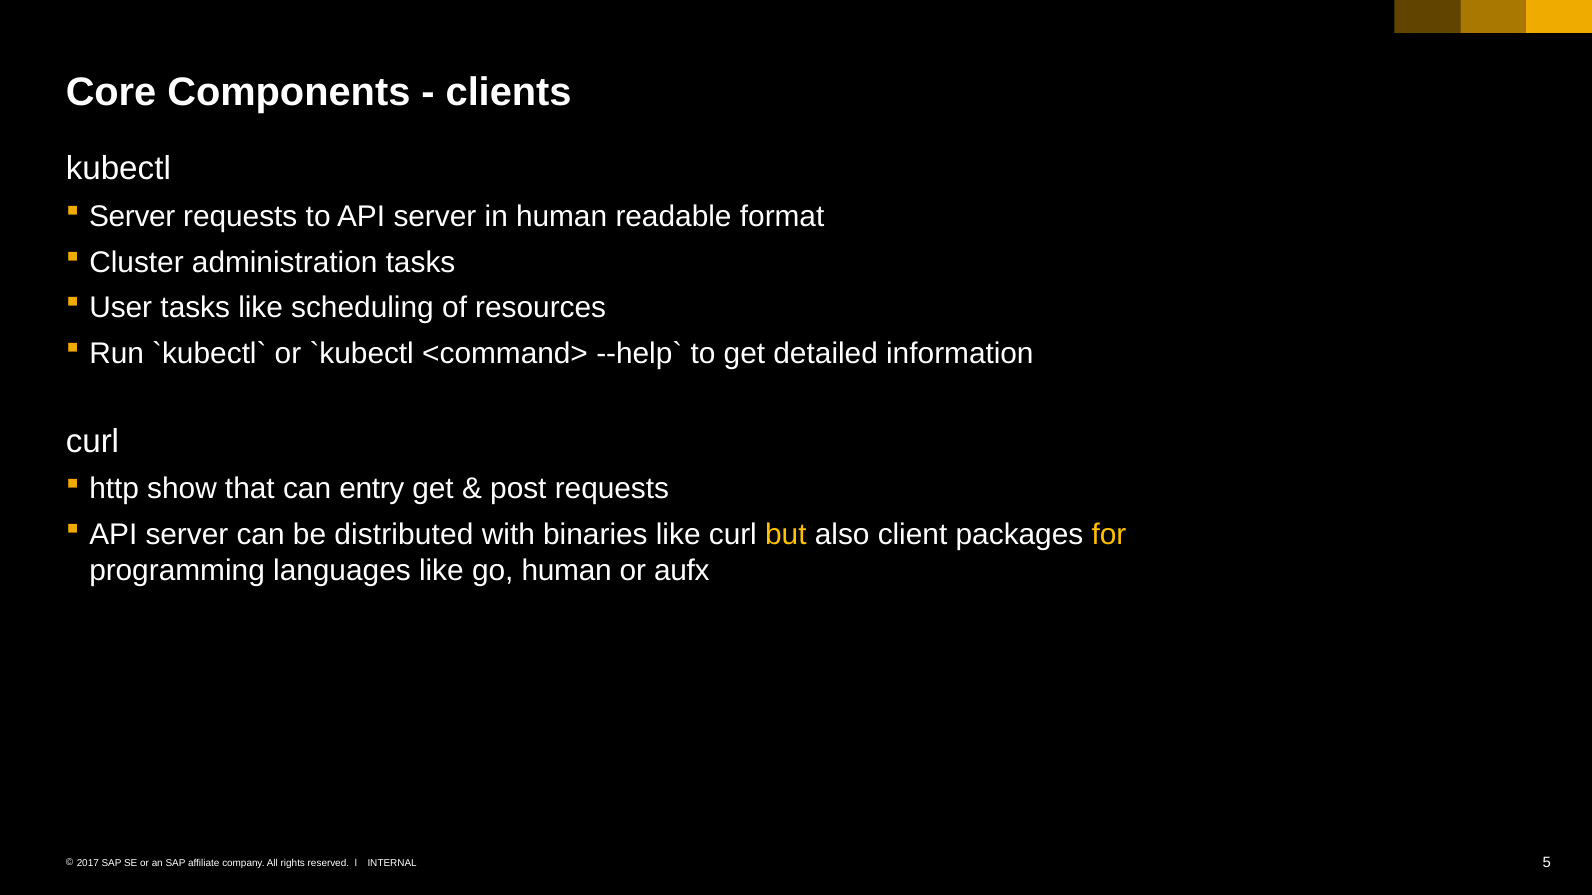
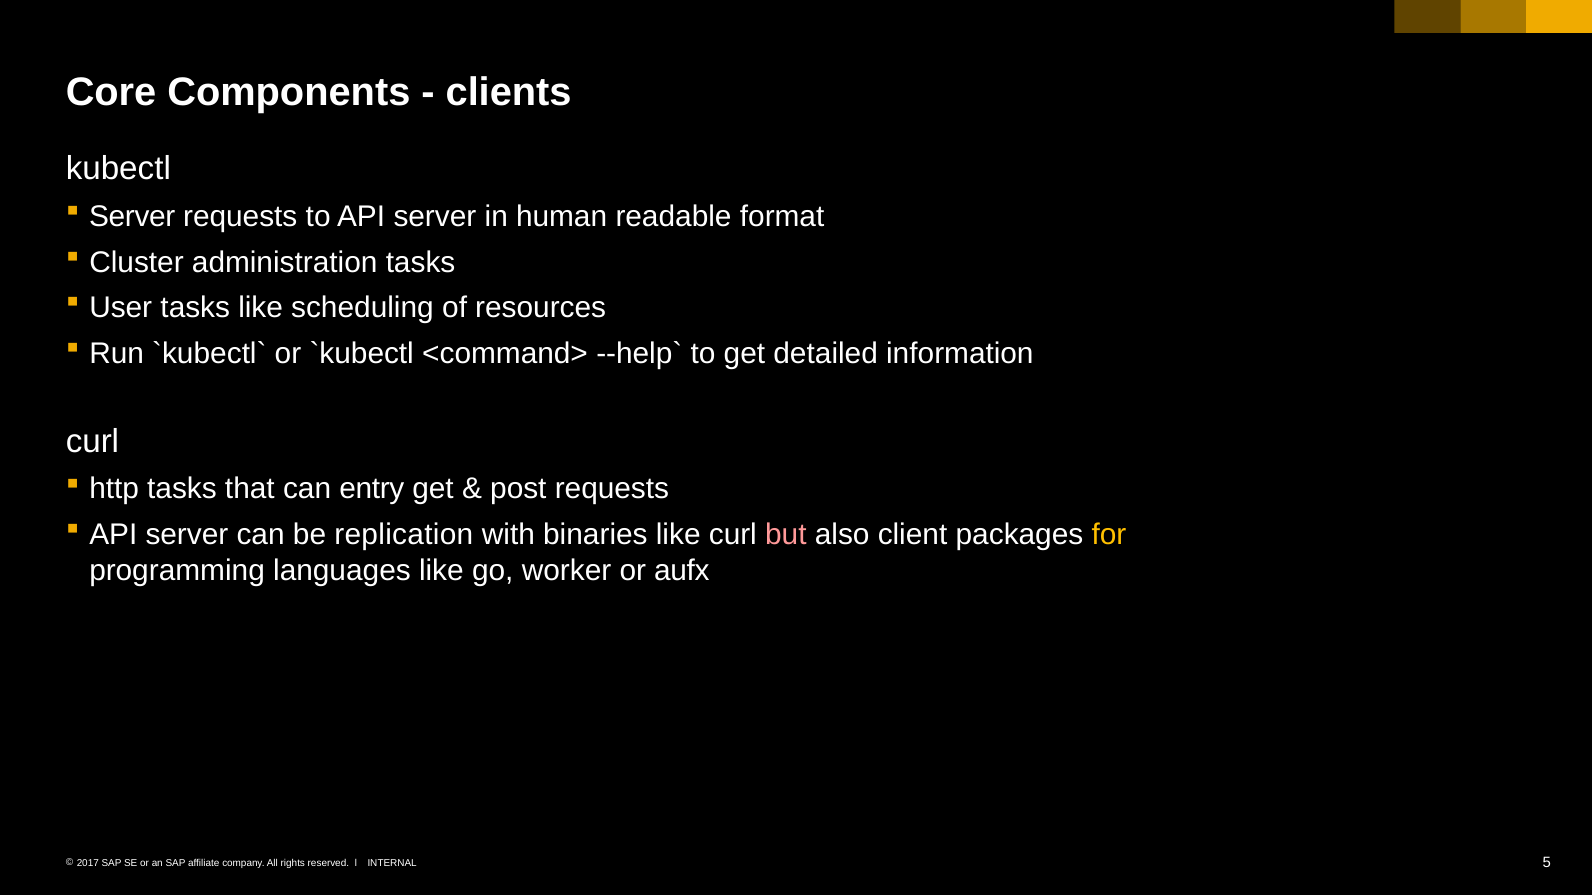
http show: show -> tasks (182, 489)
distributed: distributed -> replication (404, 535)
but colour: yellow -> pink (786, 535)
go human: human -> worker (567, 571)
